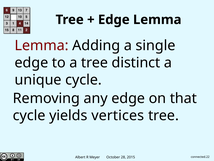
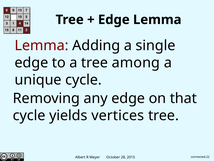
distinct: distinct -> among (136, 63)
